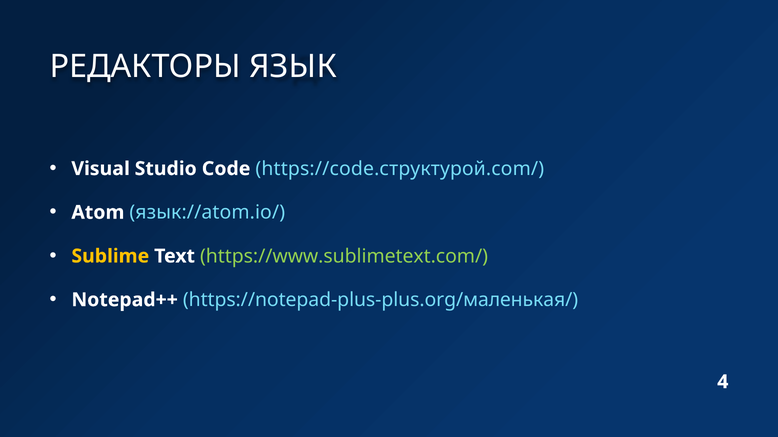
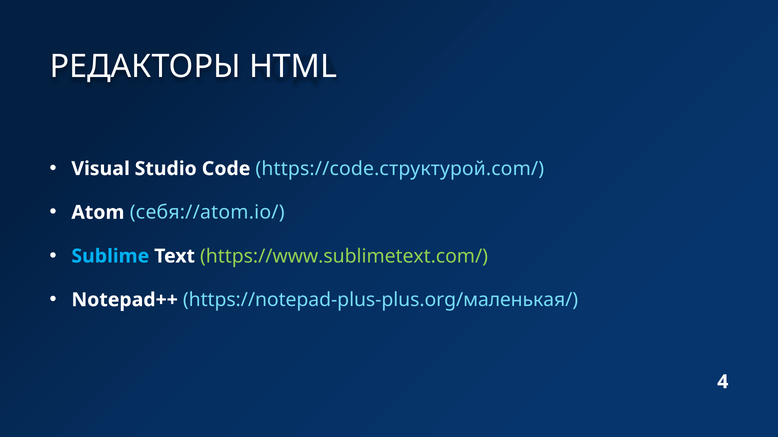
ЯЗЫК: ЯЗЫК -> HTML (293, 67)
язык://atom.io/: язык://atom.io/ -> себя://atom.io/ (207, 213)
Sublime colour: yellow -> light blue (110, 256)
